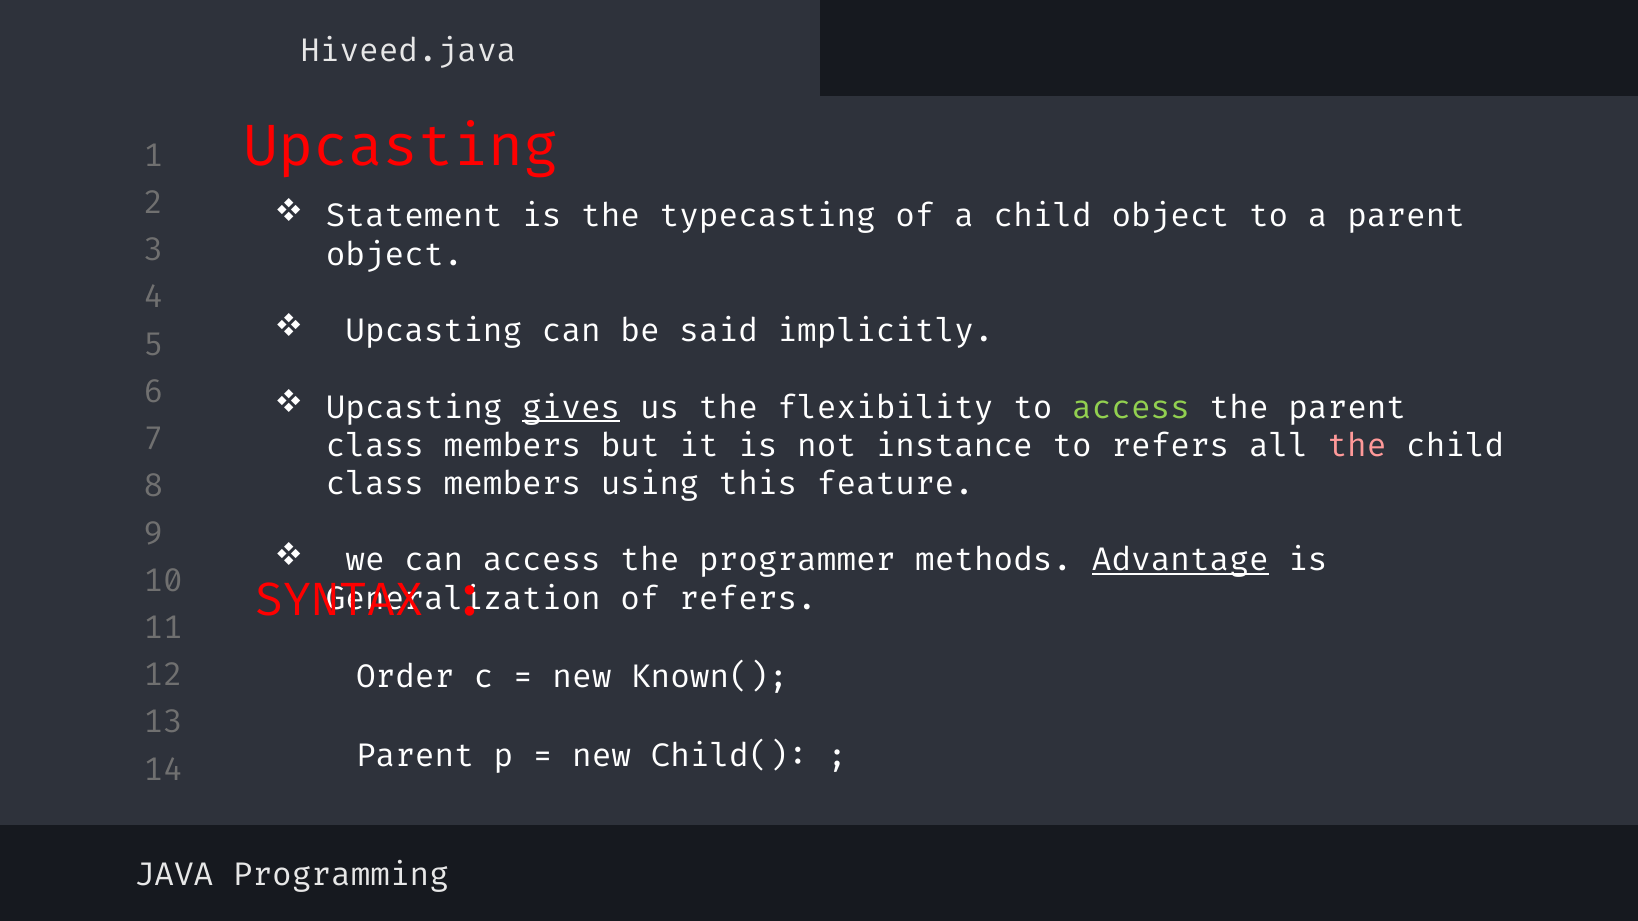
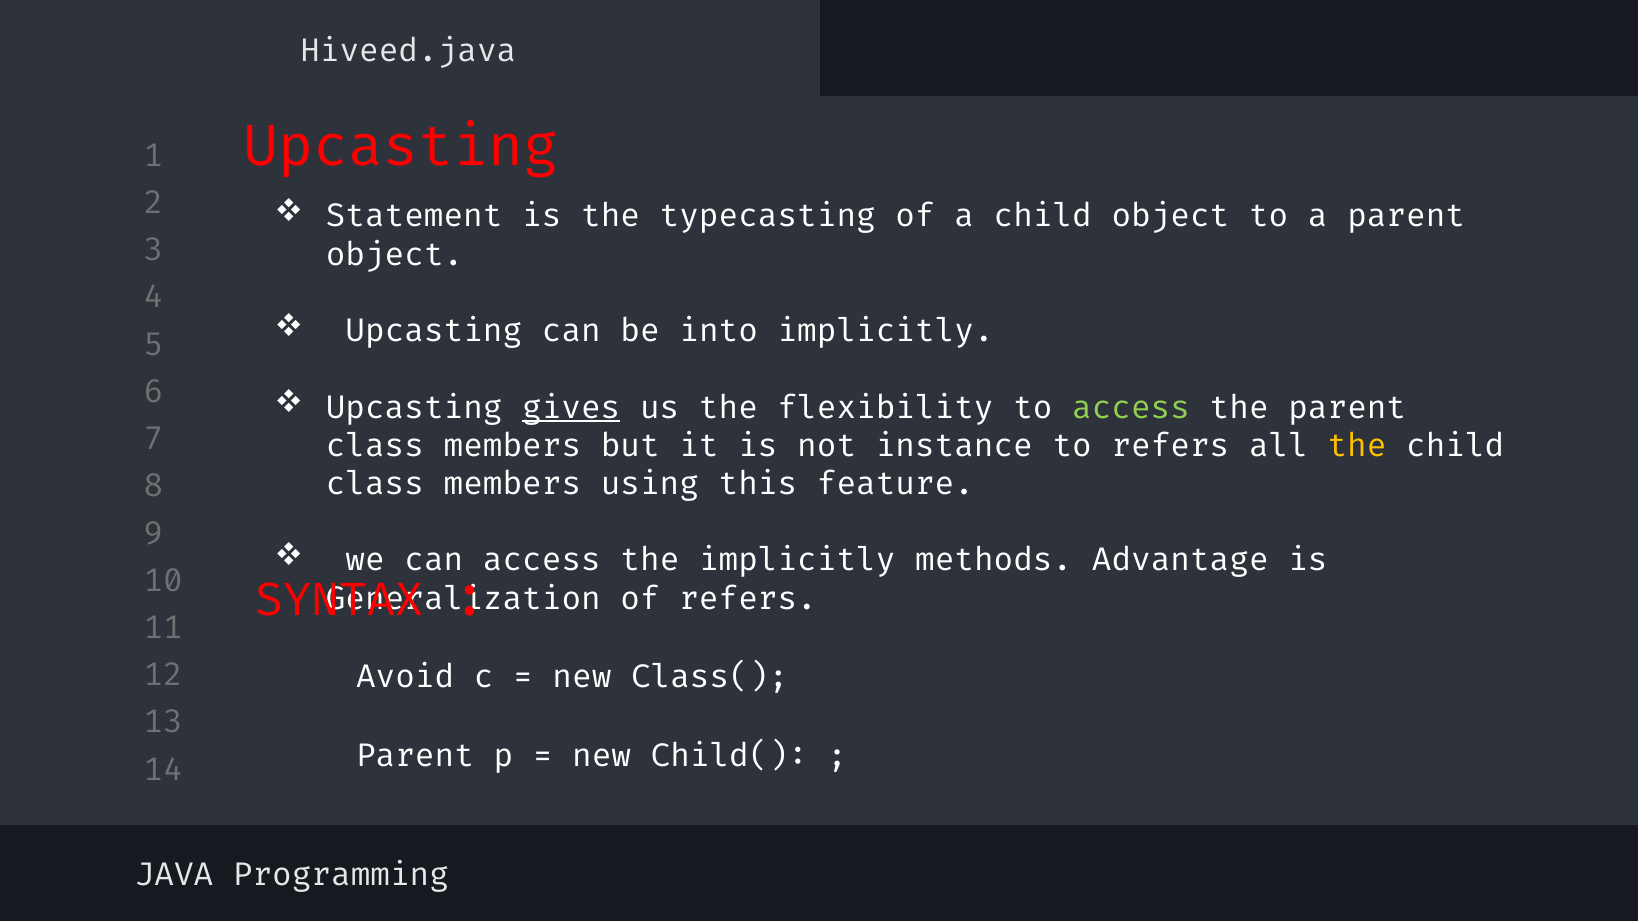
said: said -> into (719, 331)
the colour: pink -> yellow (1357, 446)
the programmer: programmer -> implicitly (797, 561)
Advantage underline: present -> none (1180, 561)
Order: Order -> Avoid (405, 677)
Known(: Known( -> Class( (710, 677)
